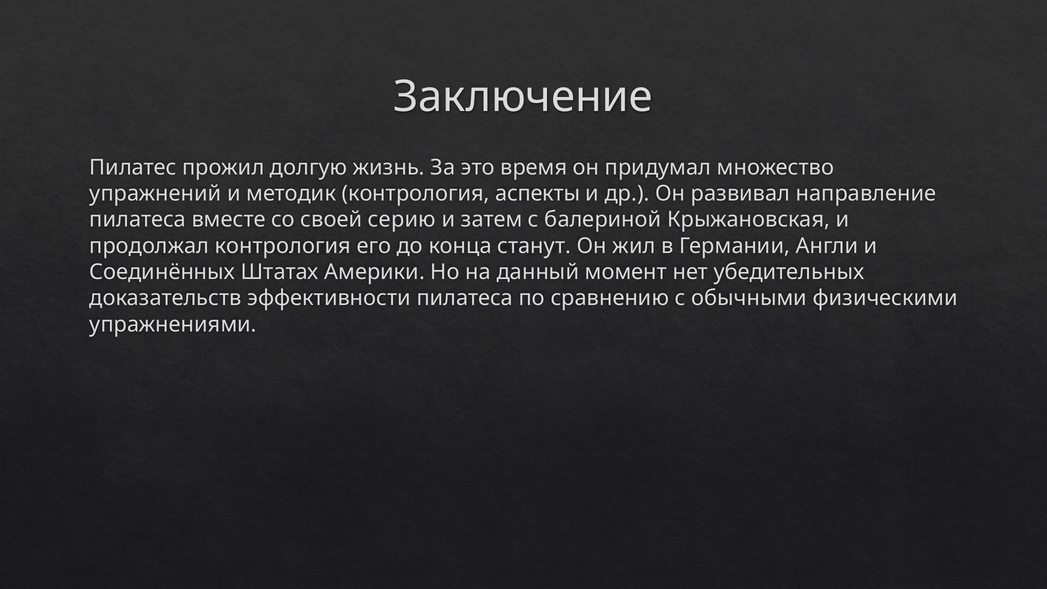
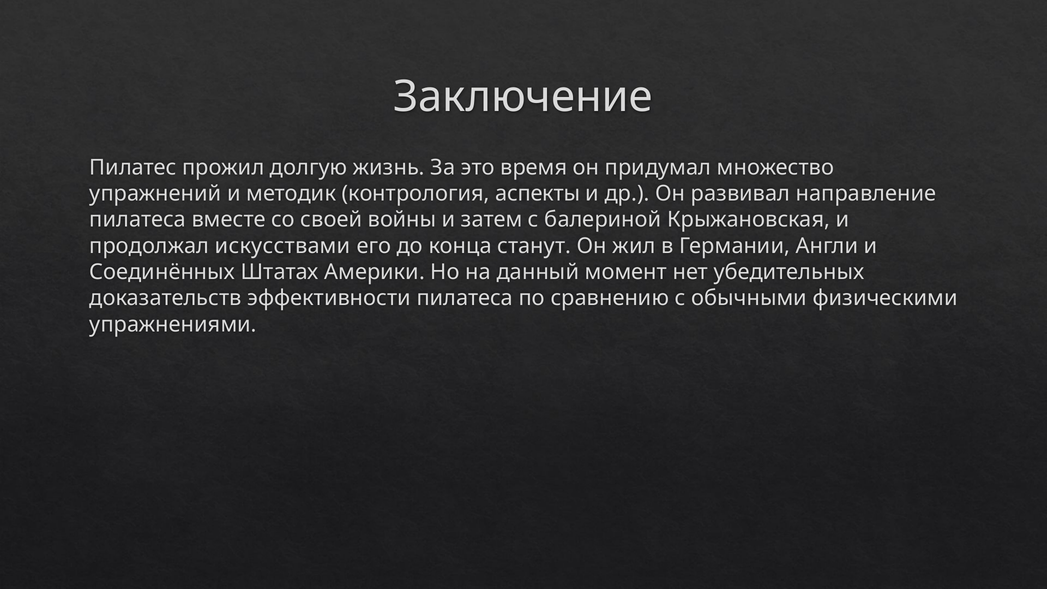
серию: серию -> войны (402, 220)
продолжал контрология: контрология -> искусствами (283, 246)
